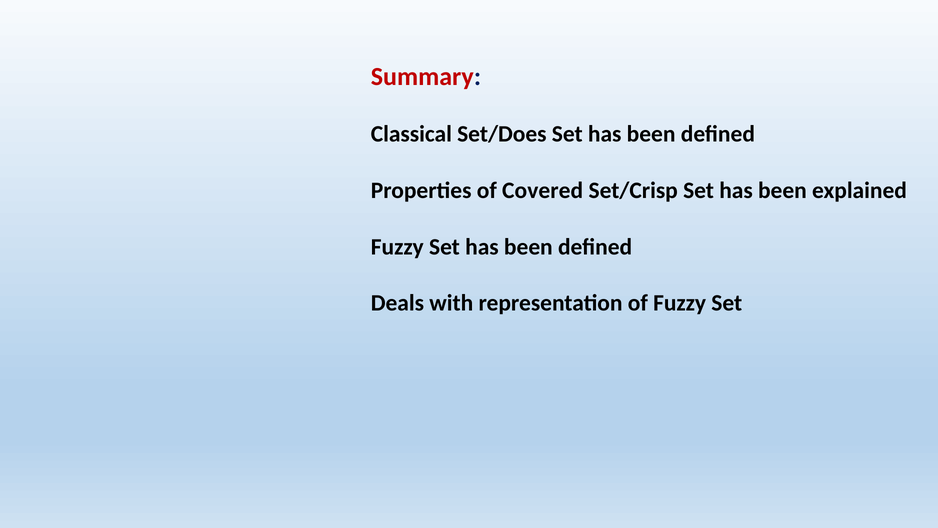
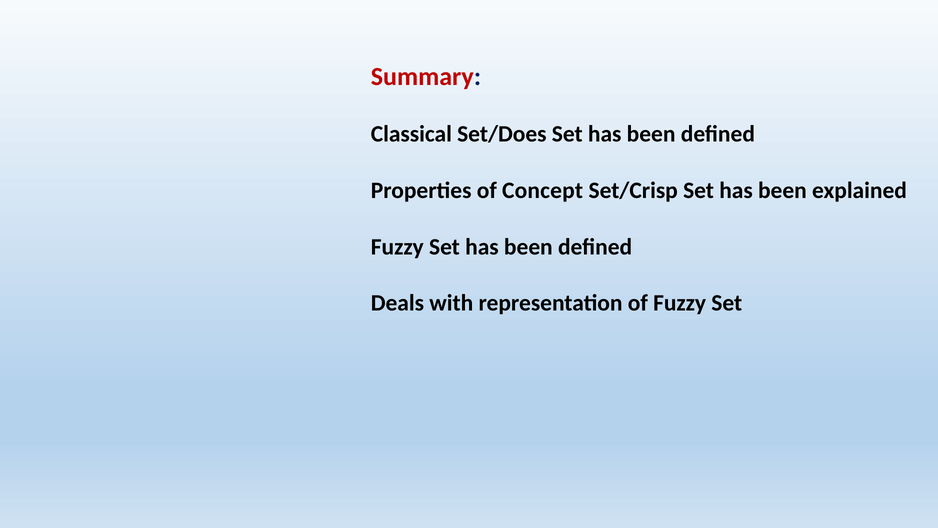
Covered: Covered -> Concept (543, 190)
